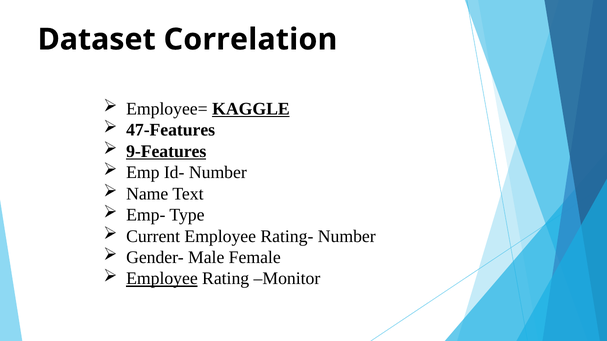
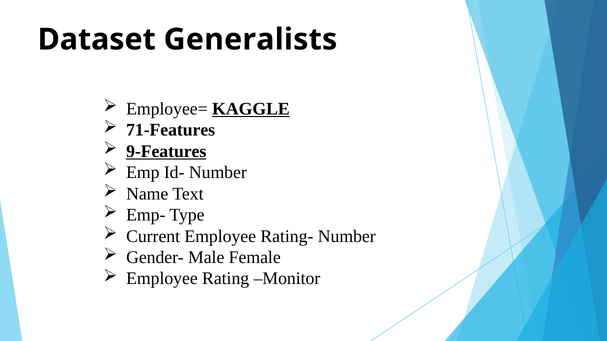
Correlation: Correlation -> Generalists (250, 40)
47-Features: 47-Features -> 71-Features (171, 130)
Employee underline: present -> none (162, 279)
